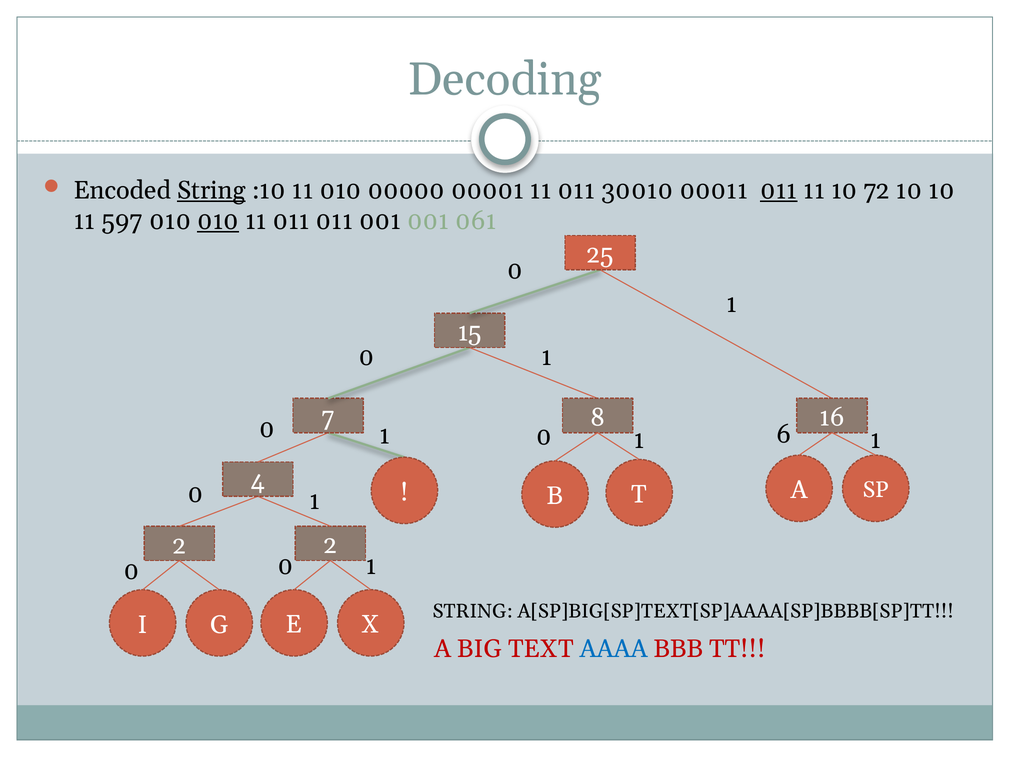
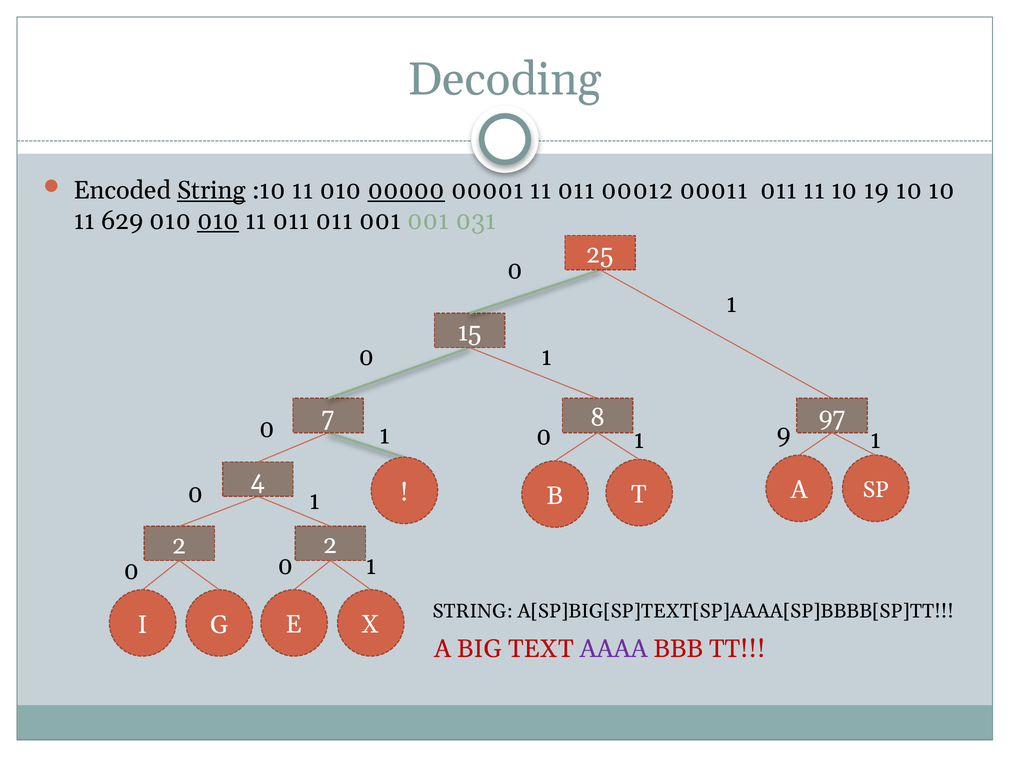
00000 underline: none -> present (406, 191)
30010: 30010 -> 00012 (637, 191)
011 underline: present -> none (779, 191)
72: 72 -> 19 (877, 191)
597: 597 -> 629 (122, 221)
061: 061 -> 031 (476, 221)
16: 16 -> 97 (832, 418)
6: 6 -> 9 (784, 434)
AAAA colour: blue -> purple (614, 649)
